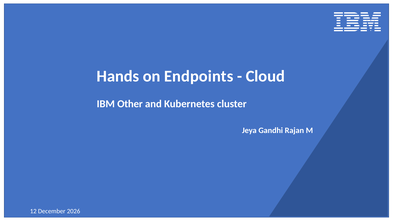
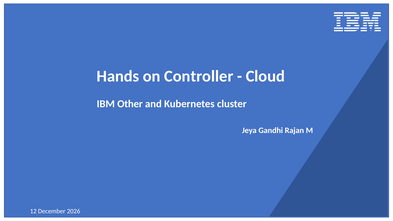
Endpoints: Endpoints -> Controller (199, 76)
